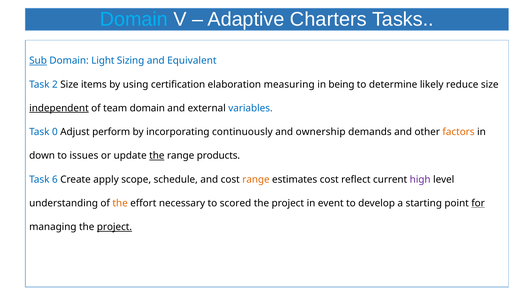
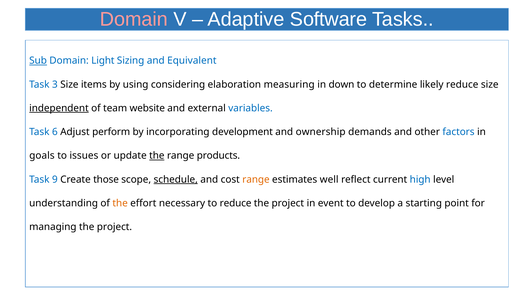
Domain colour: light blue -> pink (134, 19)
Charters: Charters -> Software (329, 19)
2: 2 -> 3 (55, 84)
certification: certification -> considering (178, 84)
being: being -> down (341, 84)
team domain: domain -> website (147, 108)
0: 0 -> 6 (55, 132)
continuously: continuously -> development (242, 132)
factors colour: orange -> blue (459, 132)
down: down -> goals (42, 156)
6: 6 -> 9 (55, 179)
apply: apply -> those (106, 179)
schedule underline: none -> present (176, 179)
estimates cost: cost -> well (329, 179)
high colour: purple -> blue (420, 179)
to scored: scored -> reduce (236, 203)
for underline: present -> none (478, 203)
project underline: present -> none (114, 227)
